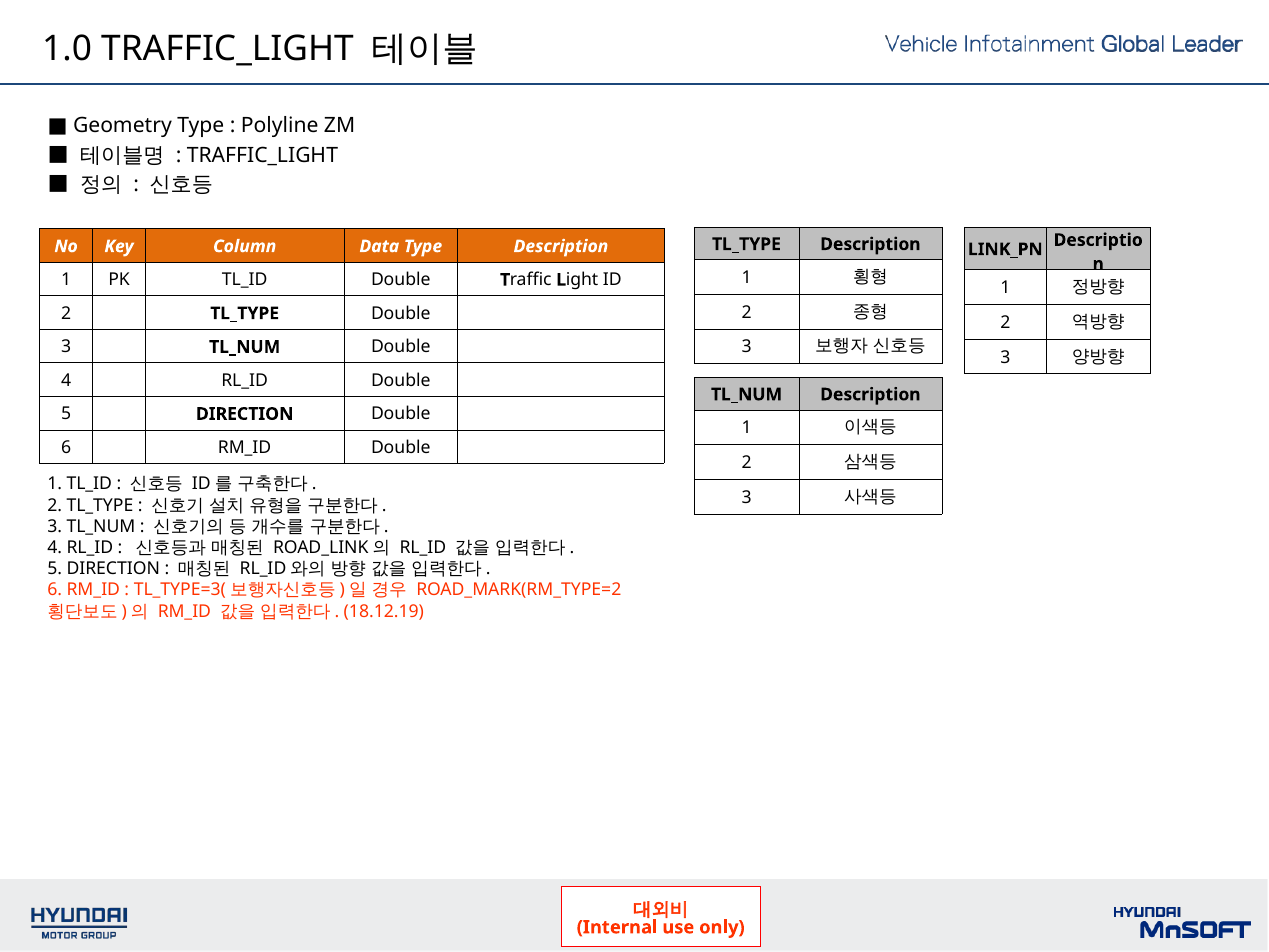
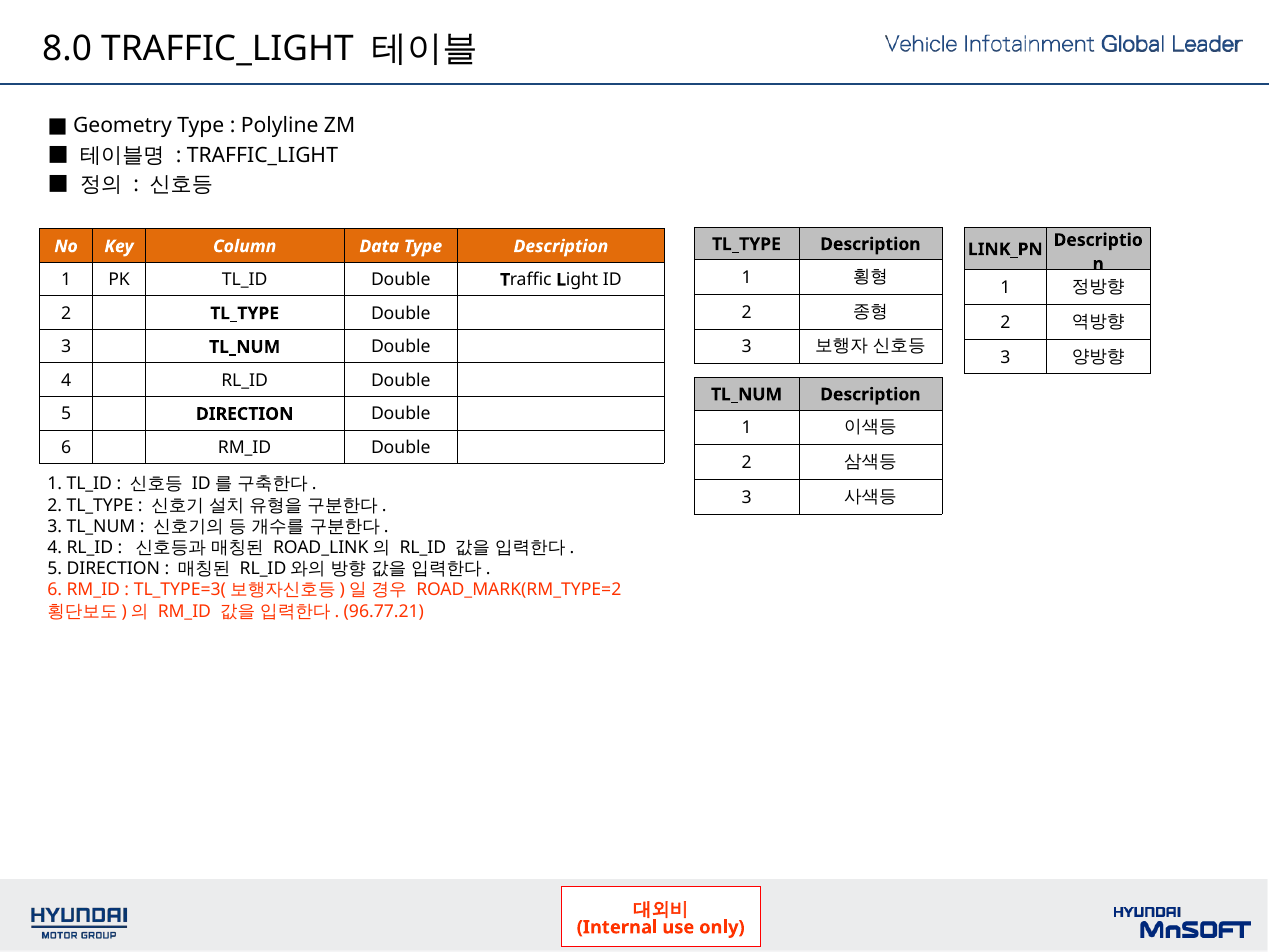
1.0: 1.0 -> 8.0 (67, 49)
18.12.19: 18.12.19 -> 96.77.21 (384, 611)
